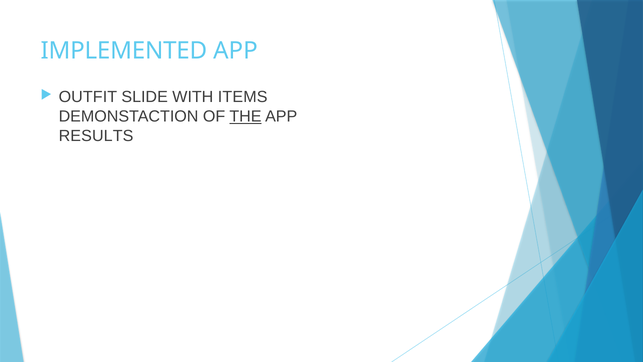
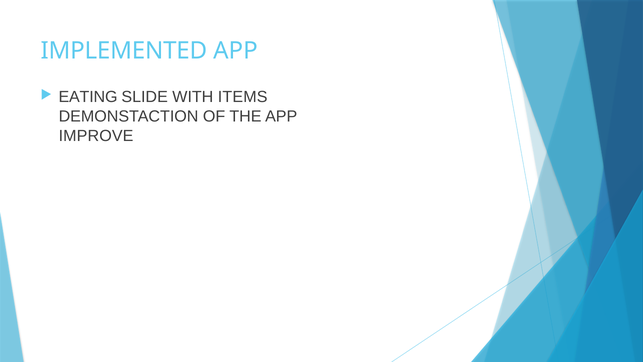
OUTFIT: OUTFIT -> EATING (88, 97)
THE underline: present -> none (245, 116)
RESULTS: RESULTS -> IMPROVE (96, 136)
